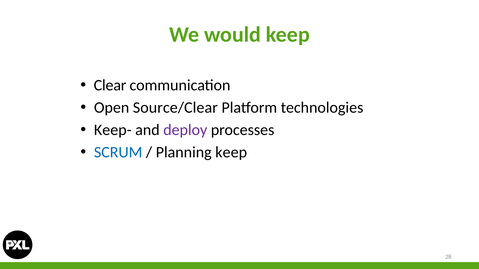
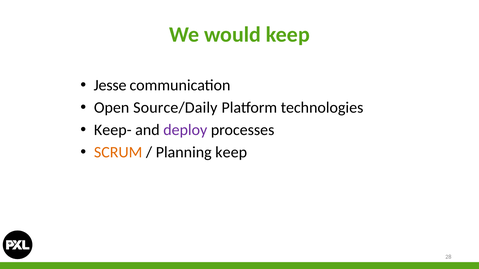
Clear: Clear -> Jesse (110, 86)
Source/Clear: Source/Clear -> Source/Daily (175, 108)
SCRUM colour: blue -> orange (118, 153)
